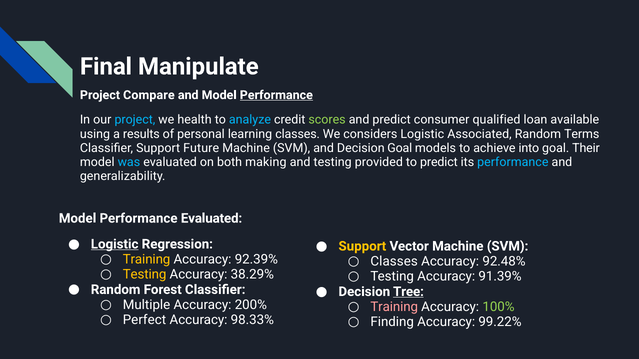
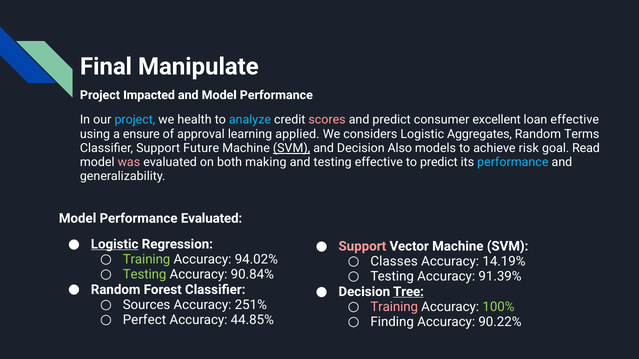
Compare: Compare -> Impacted (149, 95)
Performance underline: present -> none (276, 95)
scores colour: light green -> pink (327, 120)
qualified: qualified -> excellent (497, 120)
loan available: available -> effective (575, 120)
results: results -> ensure (141, 134)
personal: personal -> approval (201, 134)
learning classes: classes -> applied (297, 134)
Associated: Associated -> Aggregates (479, 134)
SVM underline: none -> present (292, 148)
Decision Goal: Goal -> Also (400, 148)
into: into -> risk (529, 148)
Their: Their -> Read (586, 148)
was colour: light blue -> pink (129, 162)
testing provided: provided -> effective (379, 162)
Support colour: yellow -> pink (362, 246)
Training colour: yellow -> light green (147, 260)
92.39%: 92.39% -> 94.02% (256, 260)
92.48%: 92.48% -> 14.19% (504, 262)
Testing colour: yellow -> light green (145, 275)
38.29%: 38.29% -> 90.84% (252, 275)
Multiple: Multiple -> Sources (147, 305)
200%: 200% -> 251% (251, 305)
98.33%: 98.33% -> 44.85% (252, 320)
99.22%: 99.22% -> 90.22% (500, 322)
